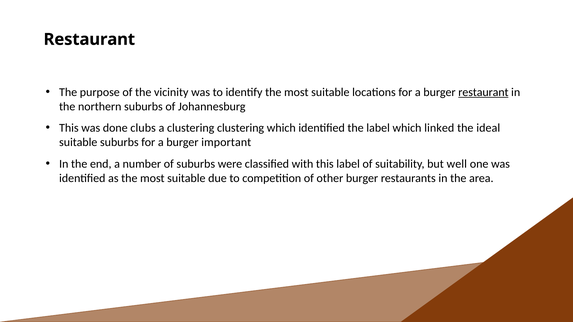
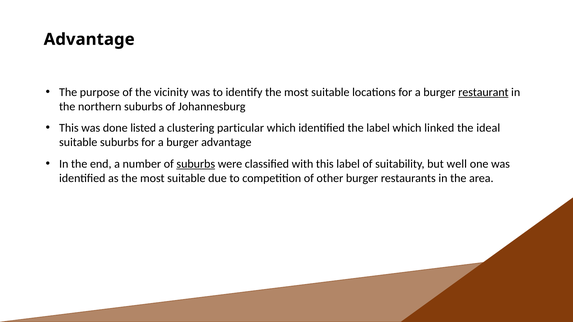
Restaurant: Restaurant -> Advantage (89, 39)
clubs: clubs -> listed (143, 128)
clustering clustering: clustering -> particular (241, 128)
burger important: important -> advantage (226, 142)
suburbs underline: none -> present (196, 164)
